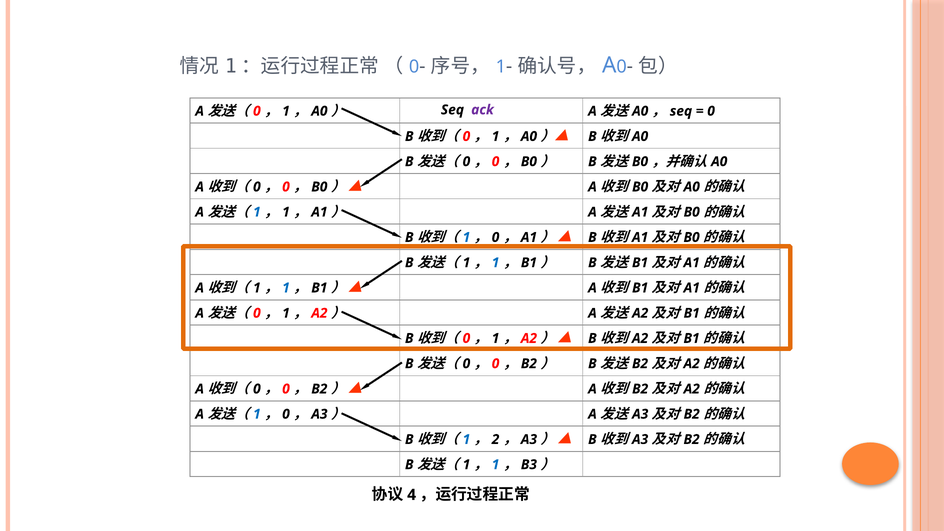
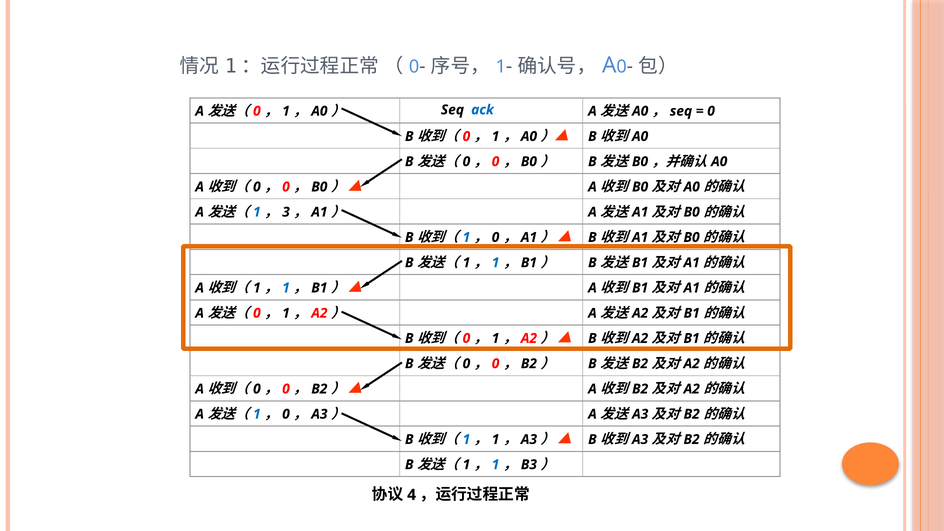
ack colour: purple -> blue (482, 110)
1: 1 -> 3 (286, 212)
2: 2 -> 1 (496, 439)
